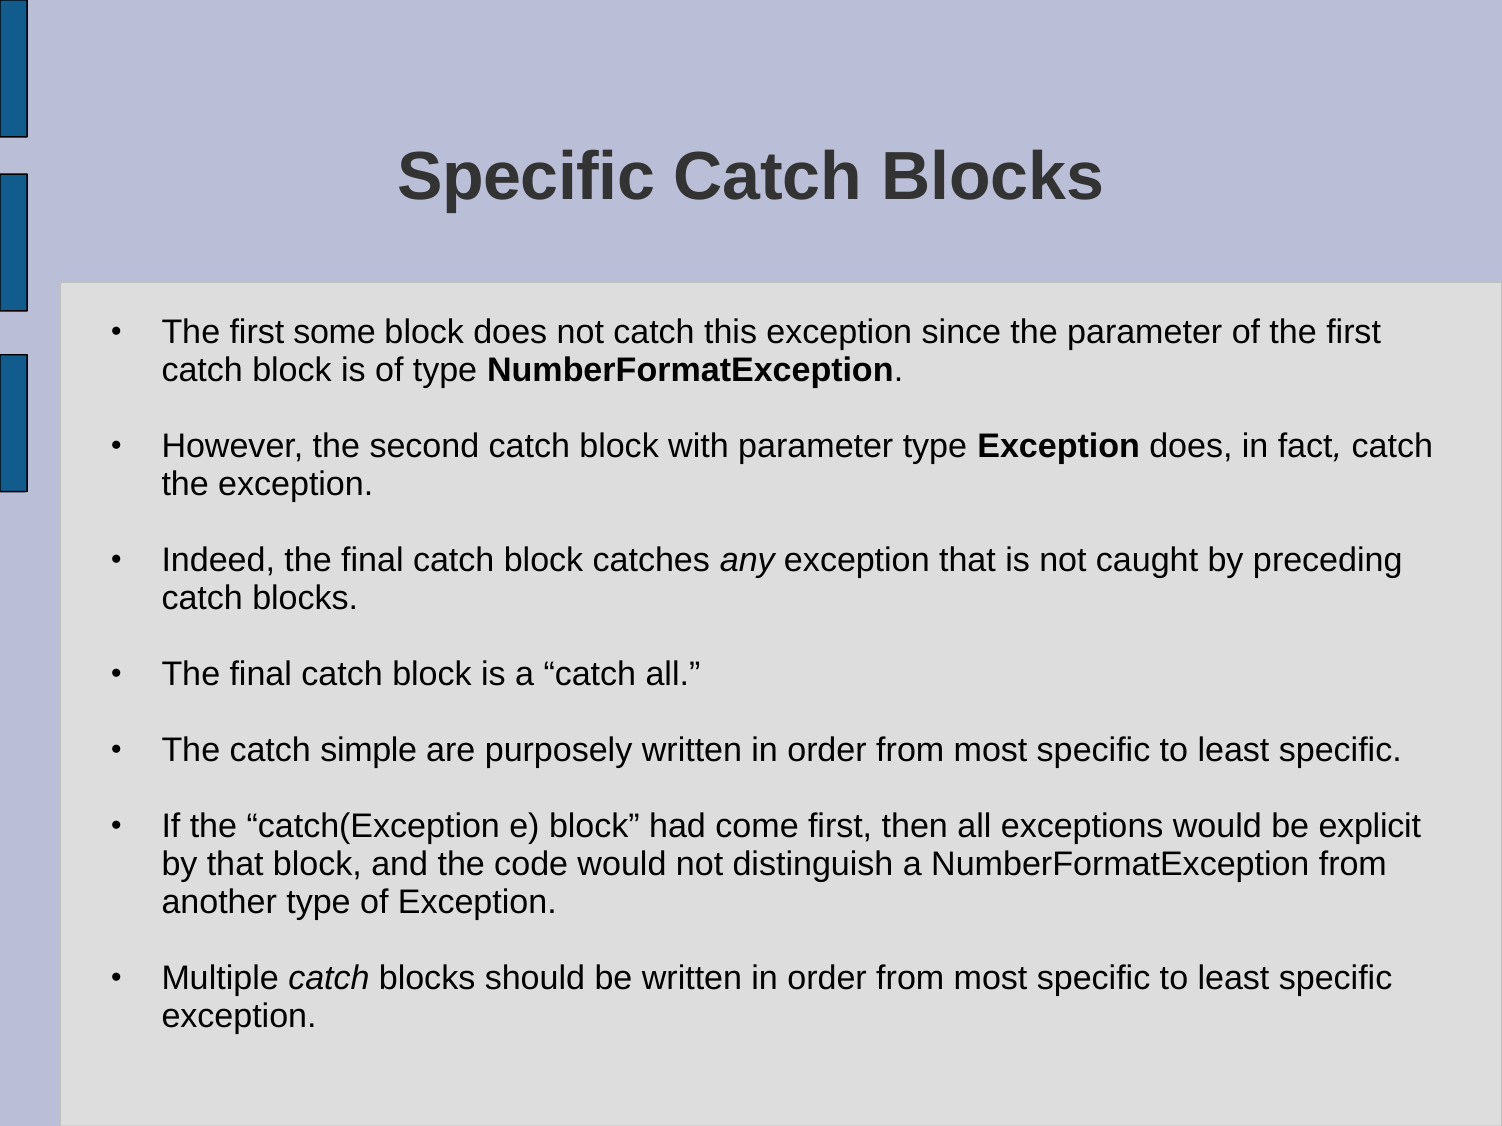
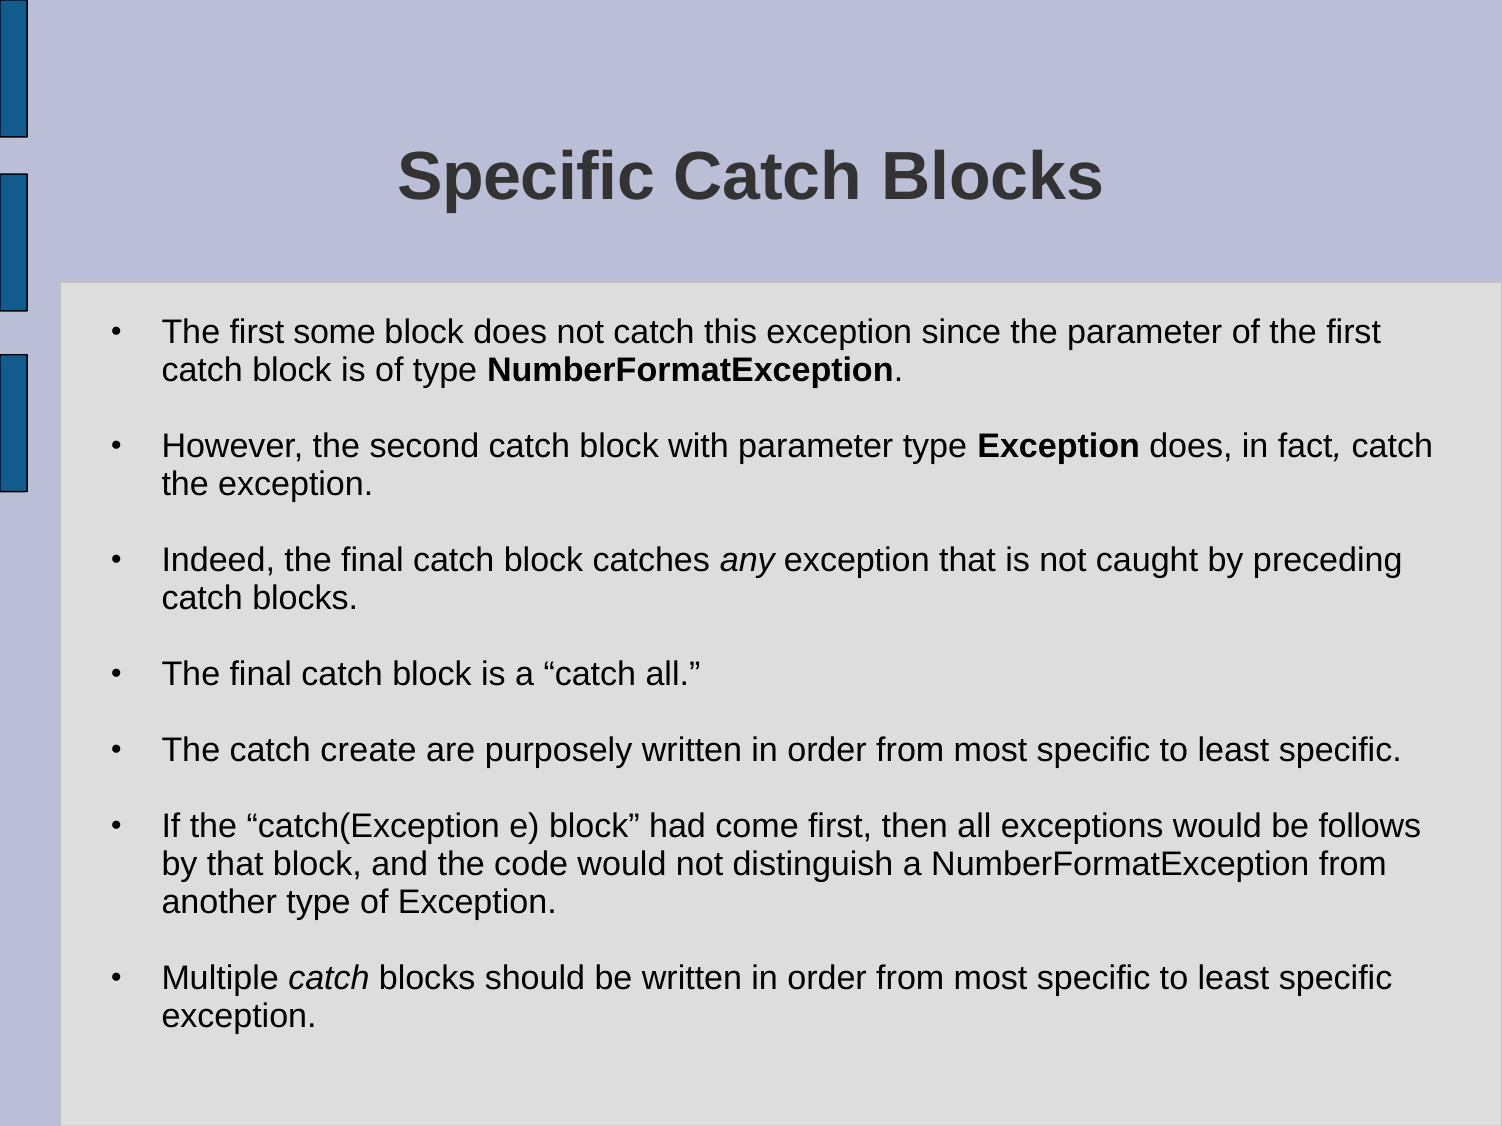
simple: simple -> create (368, 750)
explicit: explicit -> follows (1370, 826)
